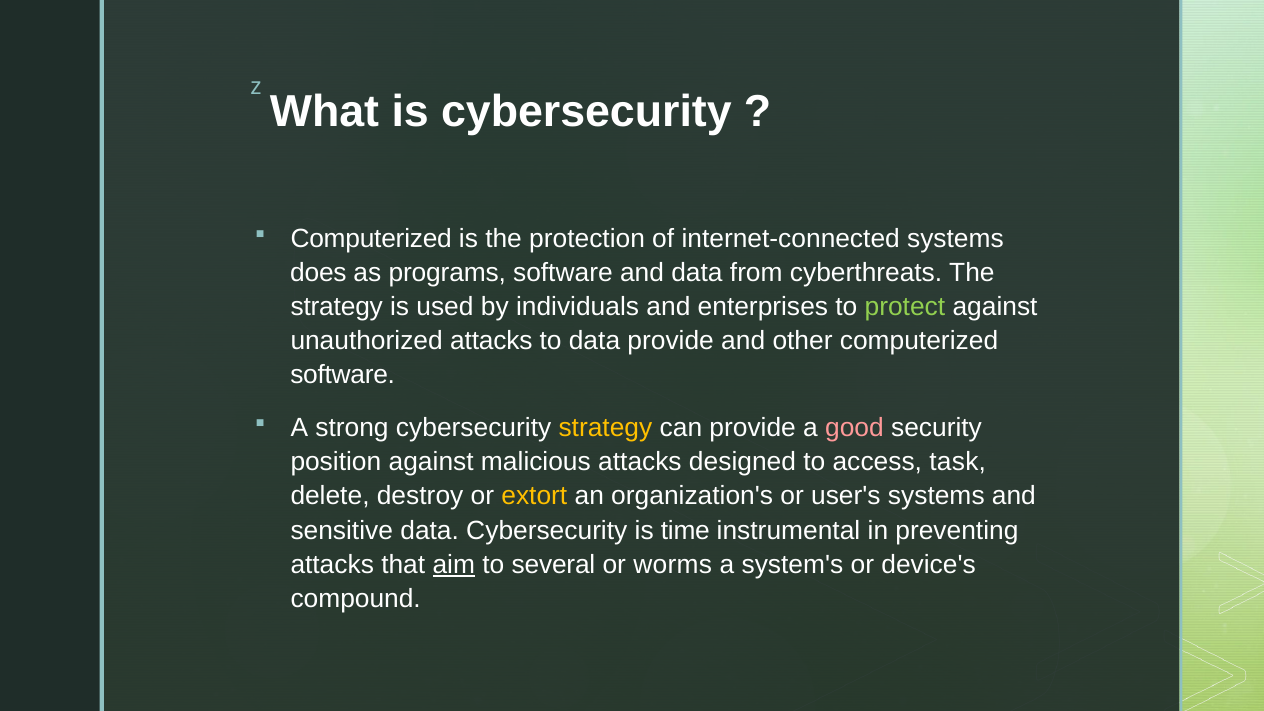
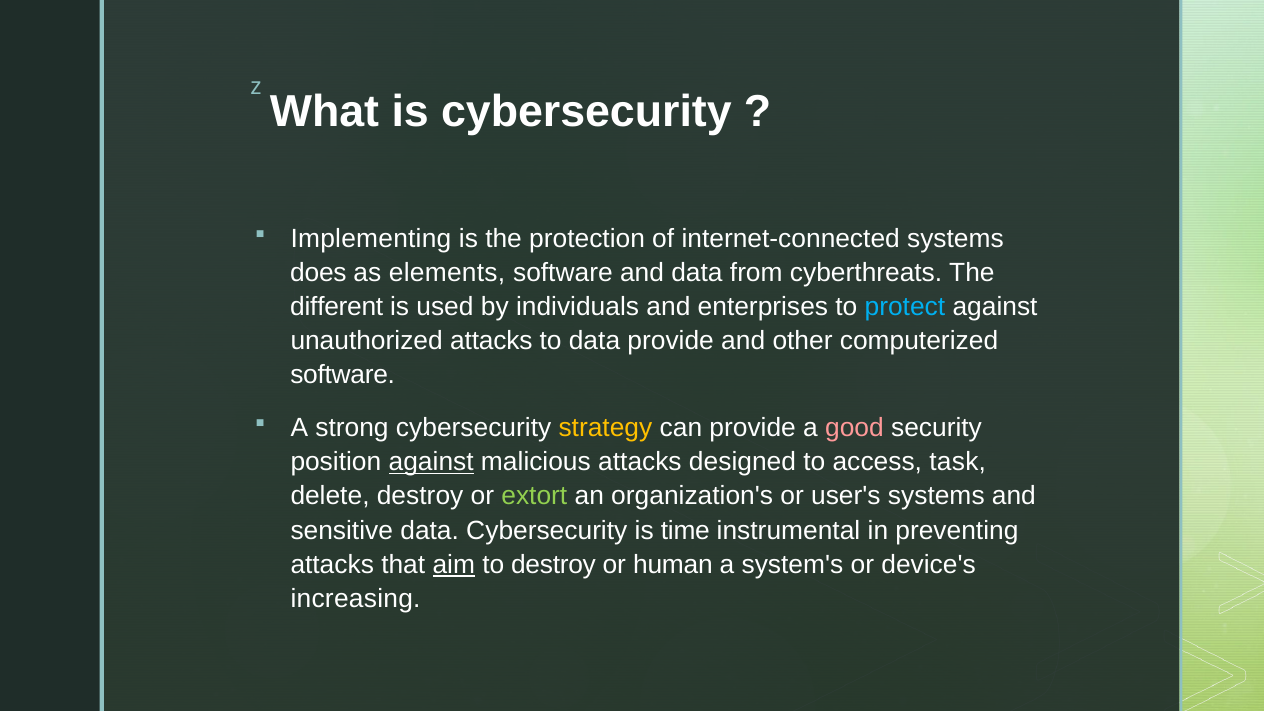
Computerized: Computerized -> Implementing (371, 238)
programs: programs -> elements (447, 273)
strategy: strategy -> different (337, 307)
protect colour: light green -> light blue (905, 307)
against underline: none -> present (431, 462)
extort colour: yellow -> light green (534, 496)
to several: several -> destroy (553, 564)
worms: worms -> human (673, 564)
compound: compound -> increasing (356, 599)
